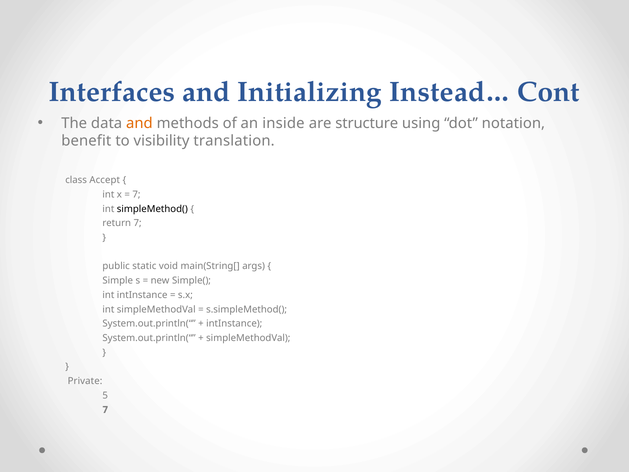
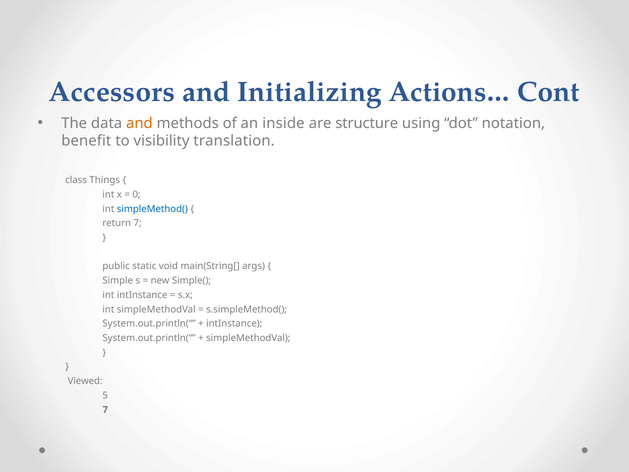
Interfaces: Interfaces -> Accessors (112, 92)
Instead…: Instead… -> Actions… (450, 92)
Accept: Accept -> Things (105, 180)
7: 7 -> 0 (136, 194)
simpleMethod( colour: black -> blue (152, 209)
Private: Private -> Viewed (85, 381)
